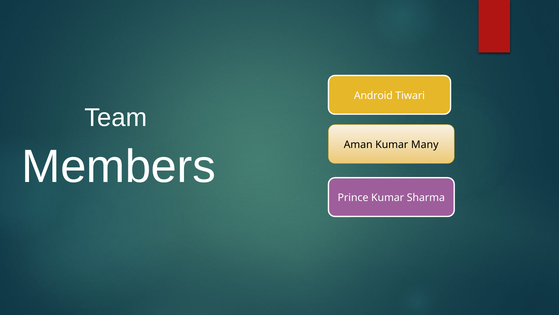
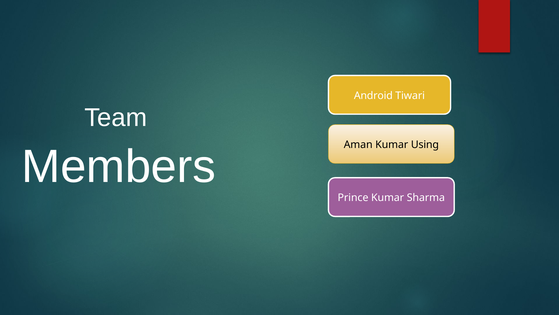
Many: Many -> Using (425, 144)
